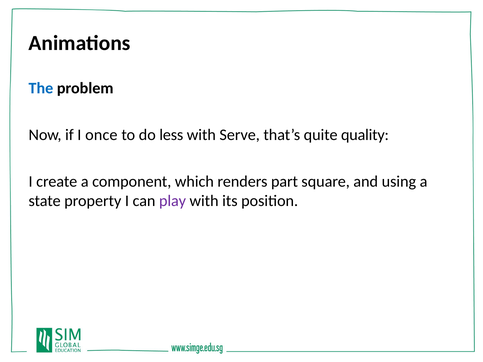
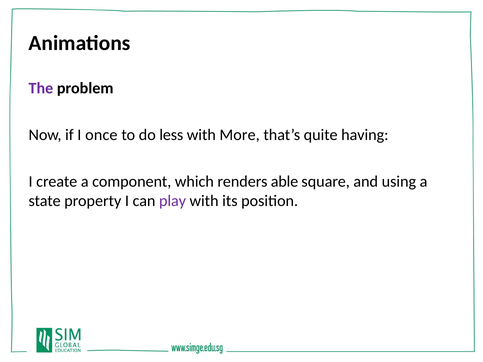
The colour: blue -> purple (41, 88)
Serve: Serve -> More (240, 135)
quality: quality -> having (365, 135)
part: part -> able (284, 182)
